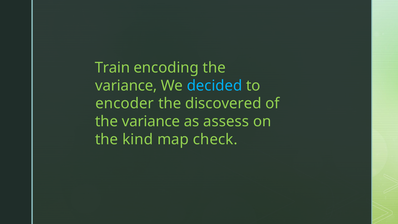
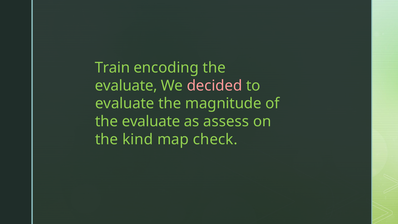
variance: variance -> evaluate (126, 86)
decided colour: light blue -> pink (214, 86)
encoder: encoder -> evaluate (125, 103)
discovered: discovered -> magnitude (223, 103)
variance: variance -> evaluate (151, 121)
